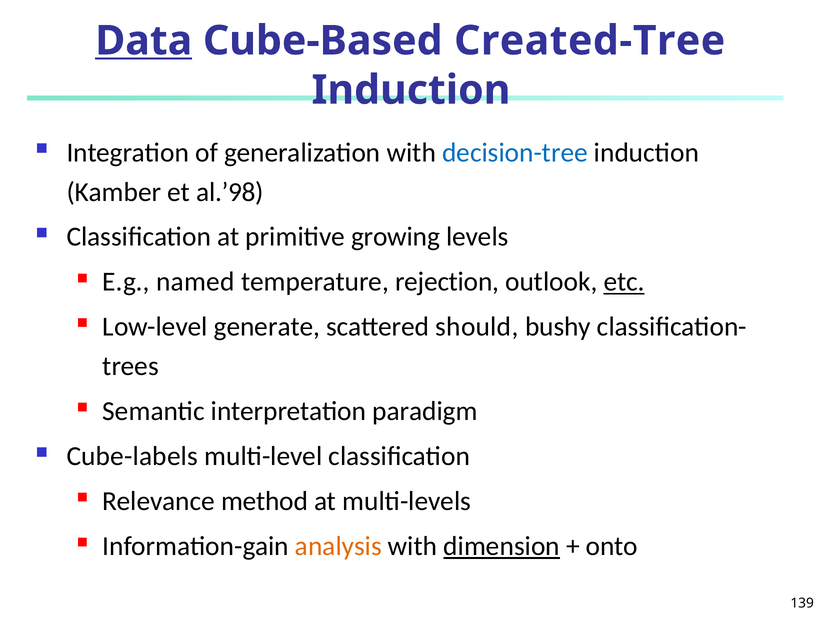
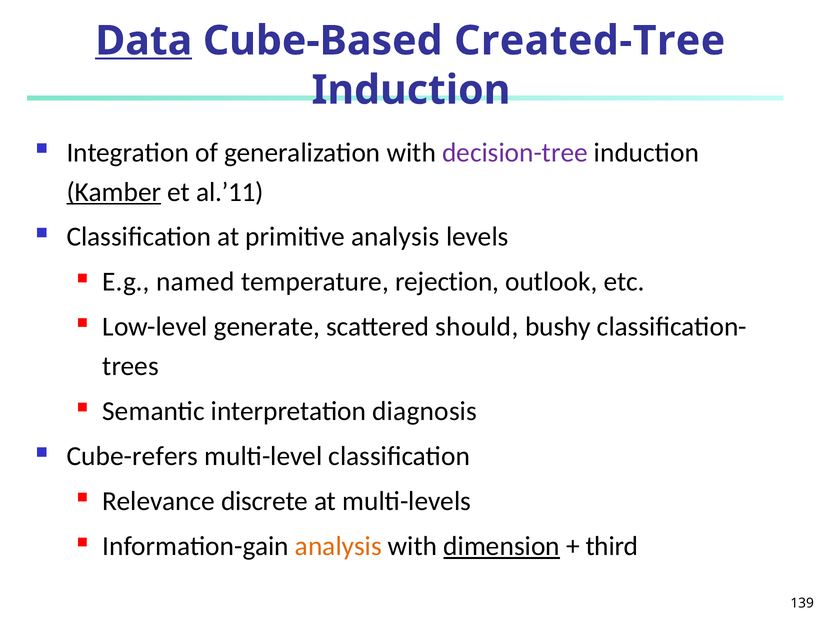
decision-tree colour: blue -> purple (515, 152)
Kamber underline: none -> present (114, 192)
al.’98: al.’98 -> al.’11 (230, 192)
primitive growing: growing -> analysis (395, 237)
etc underline: present -> none (624, 282)
paradigm: paradigm -> diagnosis (425, 411)
Cube-labels: Cube-labels -> Cube-refers (132, 456)
method: method -> discrete (265, 501)
onto: onto -> third (612, 546)
